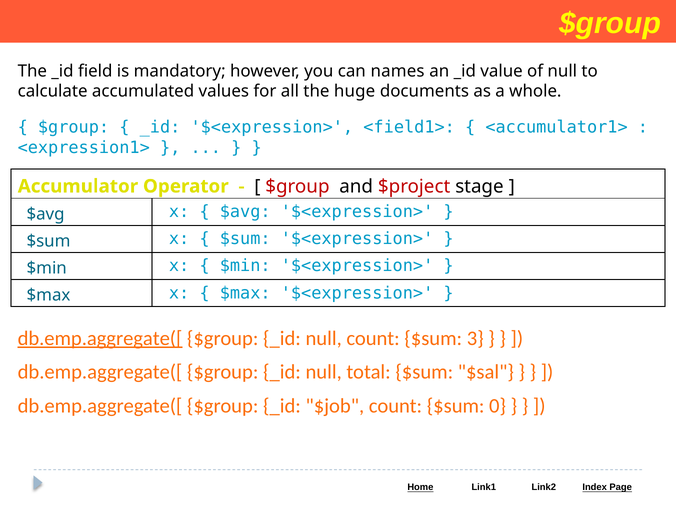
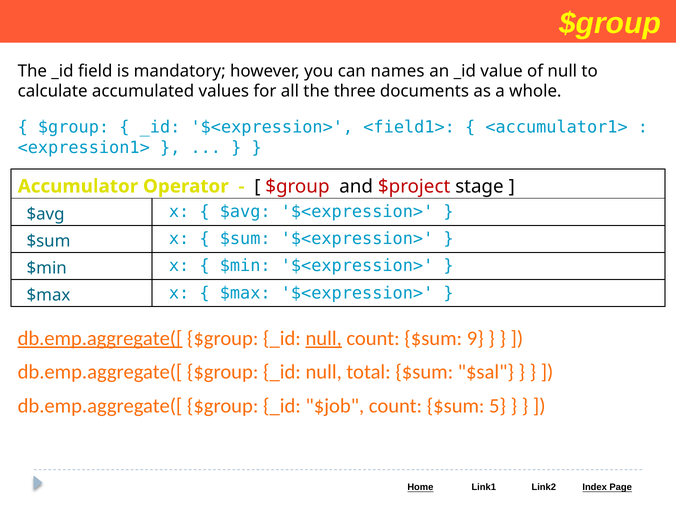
huge: huge -> three (355, 91)
null underline: none -> present (324, 338)
3: 3 -> 9 (475, 338)
0: 0 -> 5 (498, 406)
